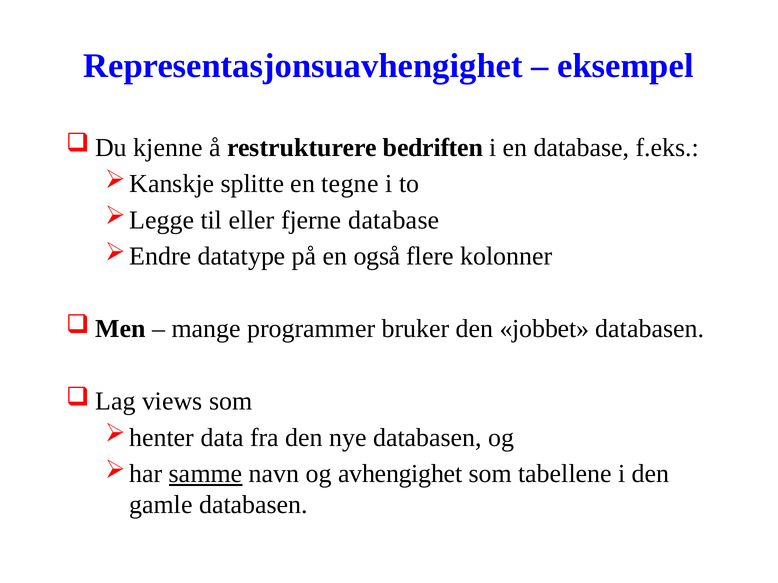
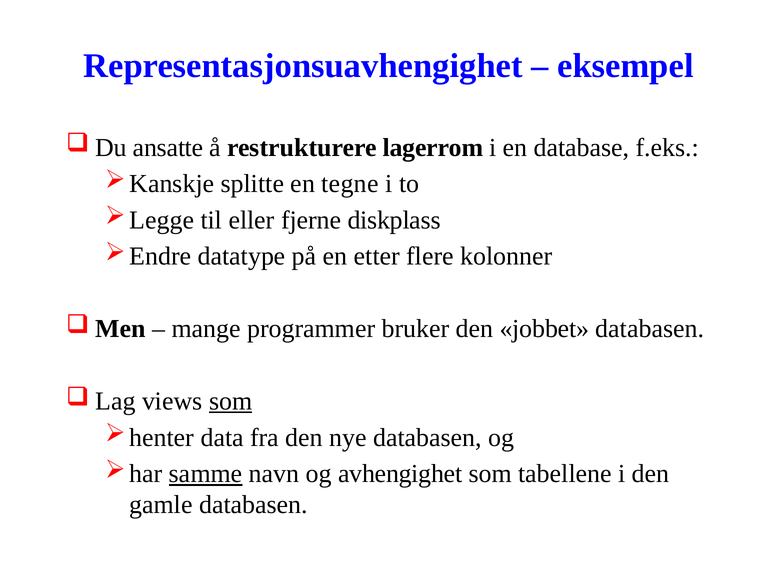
kjenne: kjenne -> ansatte (168, 148)
bedriften: bedriften -> lagerrom (433, 148)
fjerne database: database -> diskplass (394, 220)
også: også -> etter (377, 256)
som underline: none -> present (231, 402)
